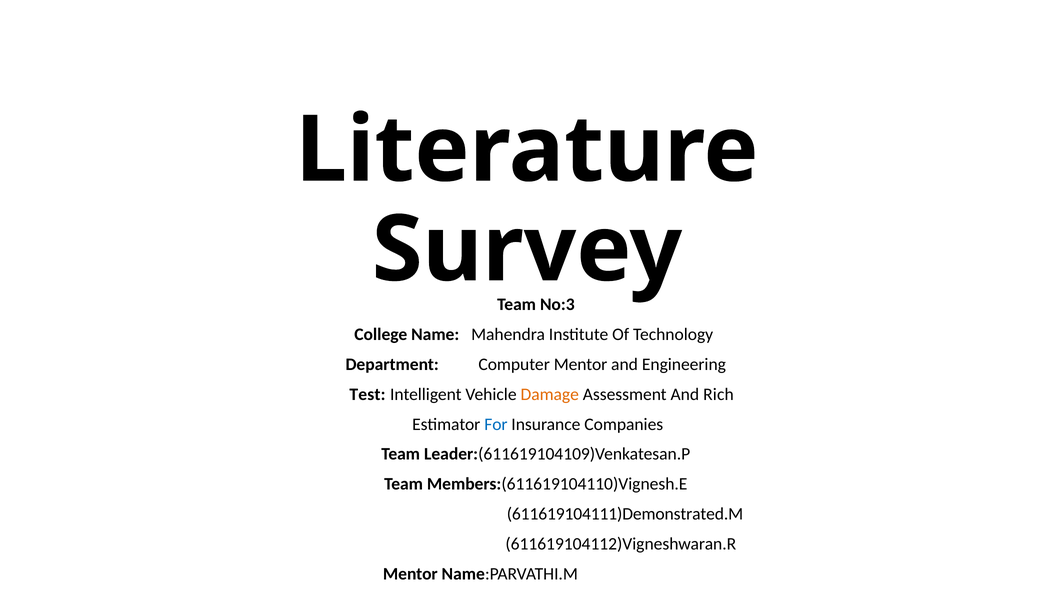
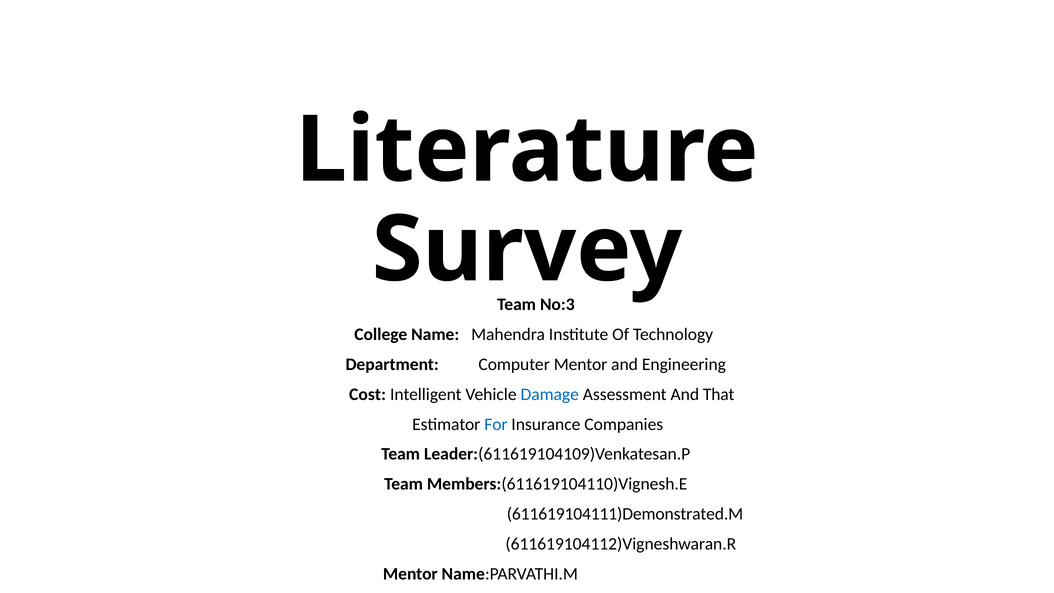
Test: Test -> Cost (368, 394)
Damage colour: orange -> blue (550, 394)
Rich: Rich -> That (719, 394)
